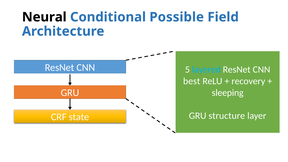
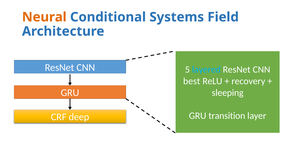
Neural colour: black -> orange (44, 17)
Possible: Possible -> Systems (177, 17)
structure: structure -> transition (227, 116)
state: state -> deep (79, 117)
